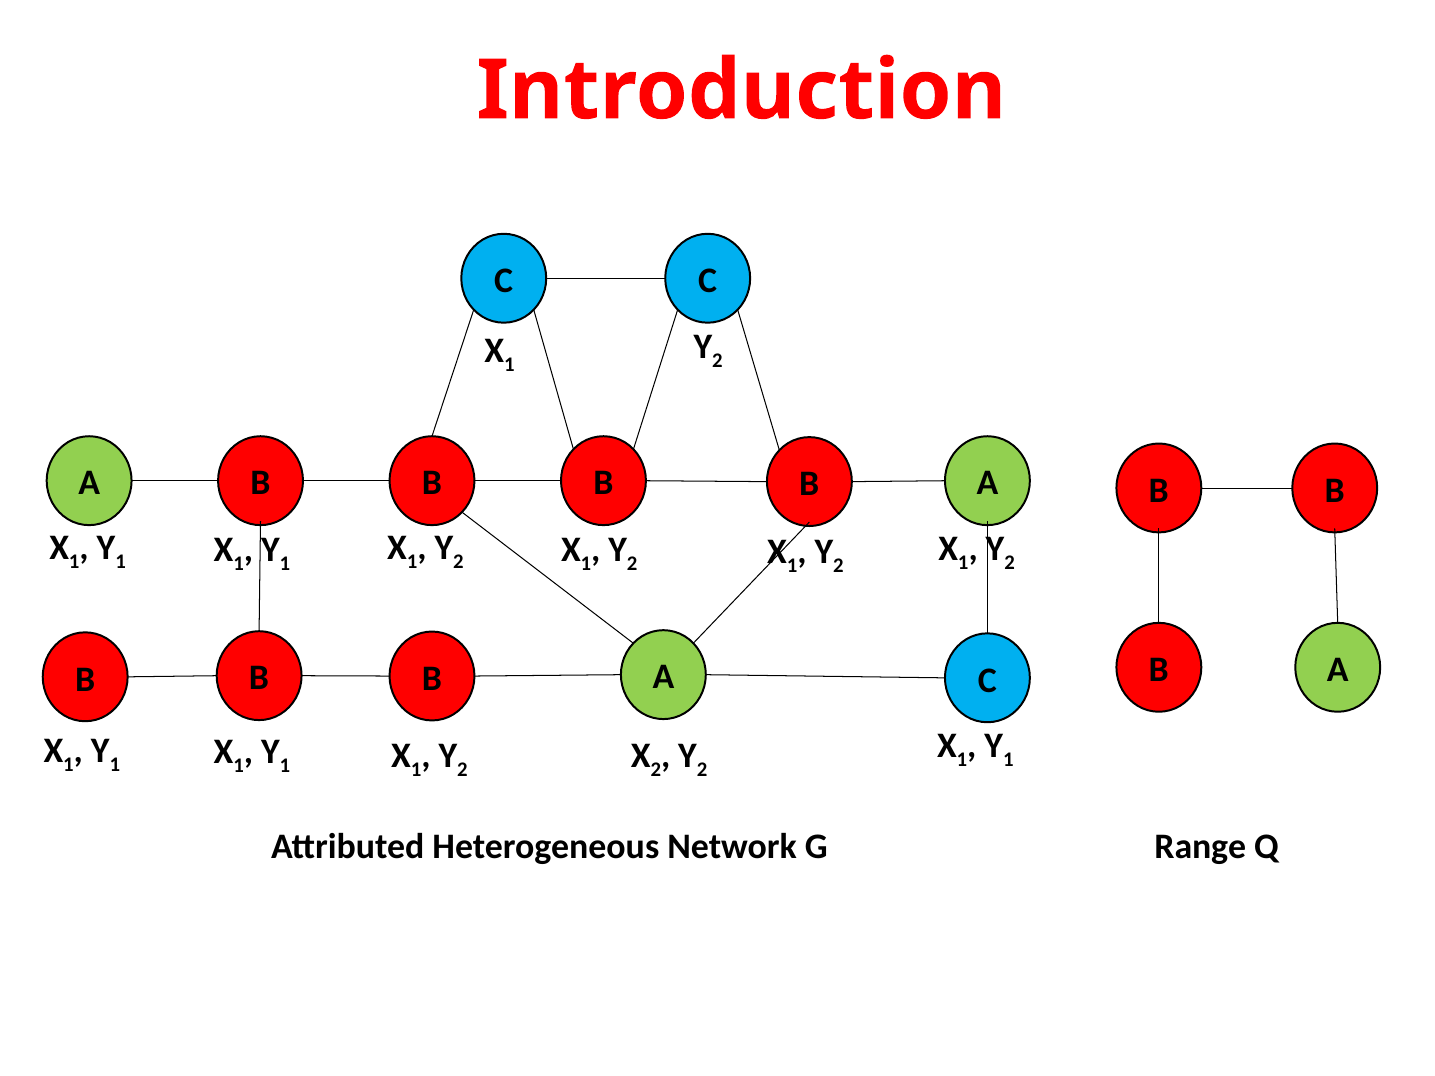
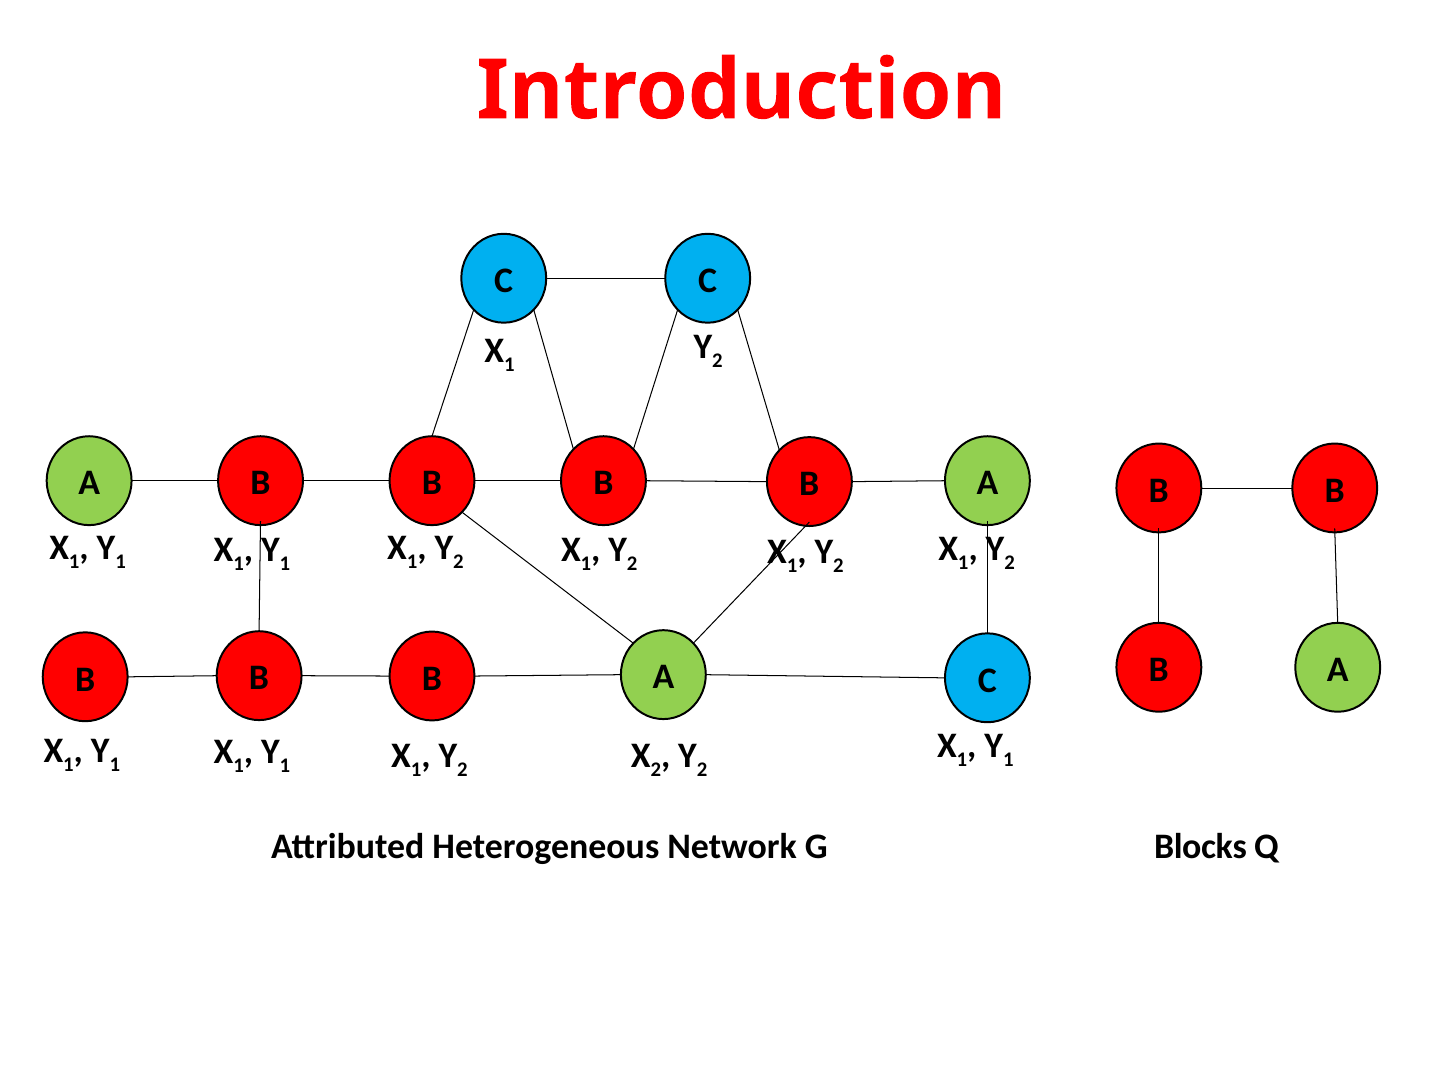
Range: Range -> Blocks (1200, 847)
